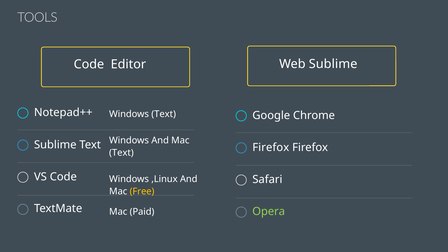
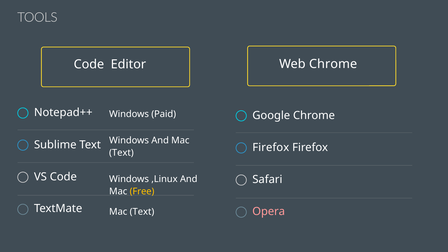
Web Sublime: Sublime -> Chrome (333, 64)
Windows Text: Text -> Paid (164, 114)
Opera colour: light green -> pink (269, 211)
Paid: Paid -> Text (142, 212)
